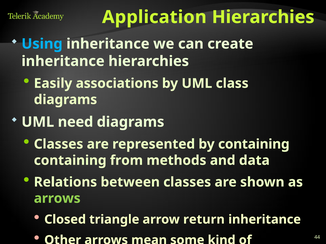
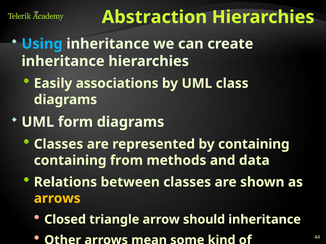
Application: Application -> Abstraction (154, 17)
need: need -> form (75, 122)
arrows colour: light green -> yellow (57, 199)
return: return -> should (204, 220)
